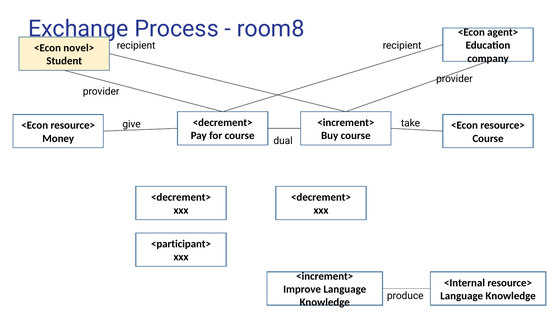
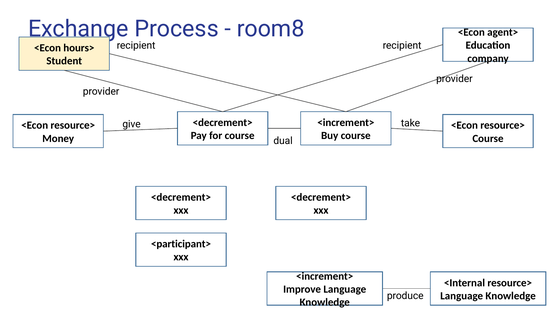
novel>: novel> -> hours> (79, 48)
